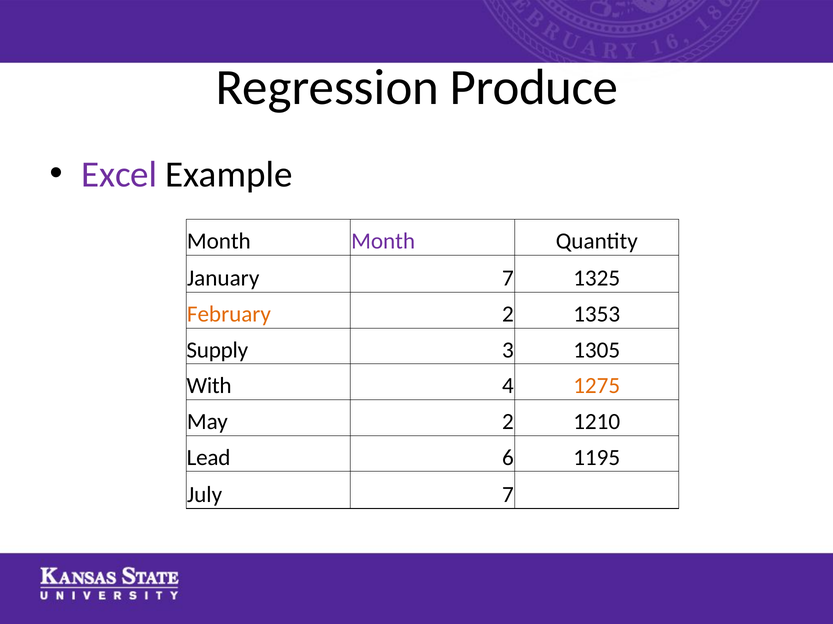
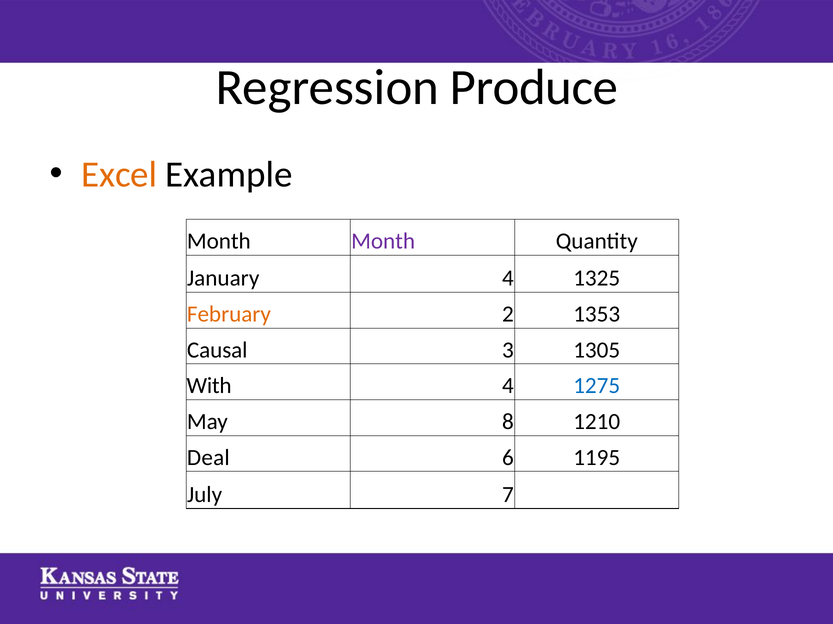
Excel colour: purple -> orange (119, 175)
January 7: 7 -> 4 (508, 279)
Supply: Supply -> Causal (217, 350)
1275 colour: orange -> blue (597, 386)
May 2: 2 -> 8 (508, 422)
Lead: Lead -> Deal (208, 458)
